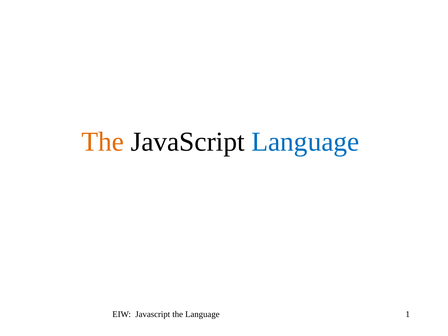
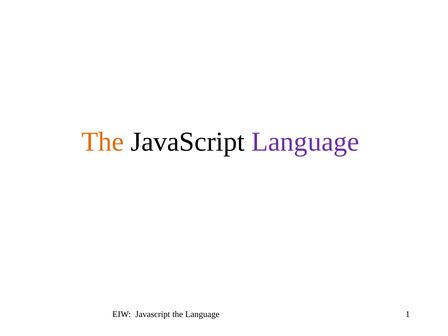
Language colour: blue -> purple (305, 142)
